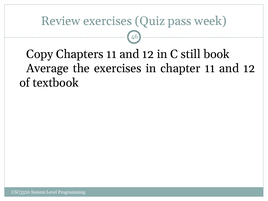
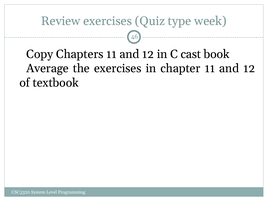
pass: pass -> type (180, 21)
still: still -> cast (191, 54)
